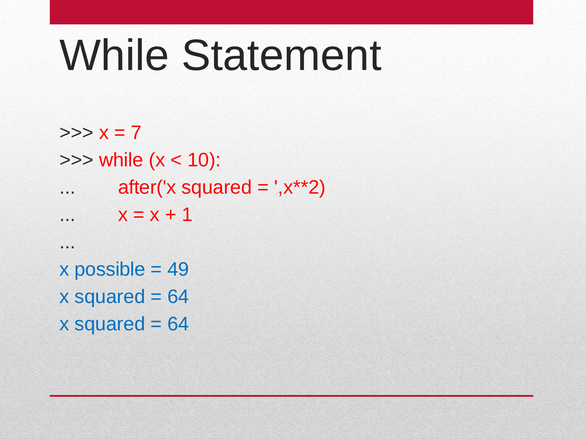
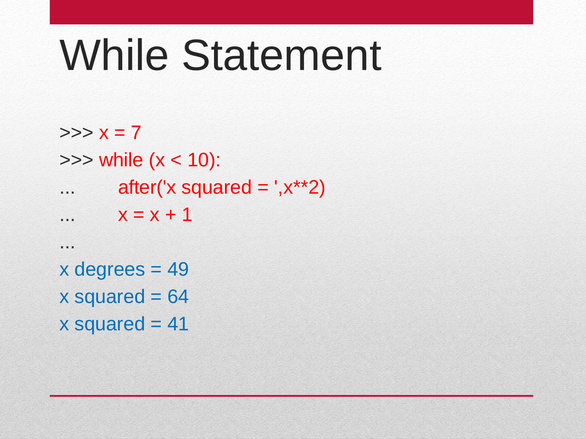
possible: possible -> degrees (110, 270)
64: 64 -> 41 (178, 324)
